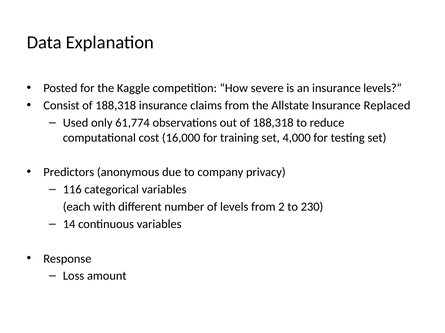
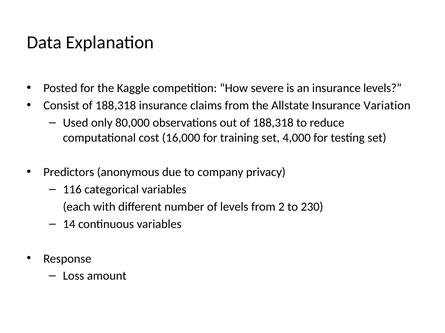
Replaced: Replaced -> Variation (387, 106)
61,774: 61,774 -> 80,000 (133, 123)
